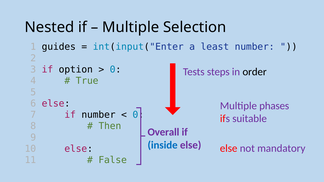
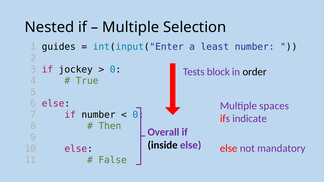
option: option -> jockey (76, 70)
steps: steps -> block (218, 72)
phases: phases -> spaces (274, 106)
suitable: suitable -> indicate (250, 119)
inside colour: blue -> black (163, 145)
